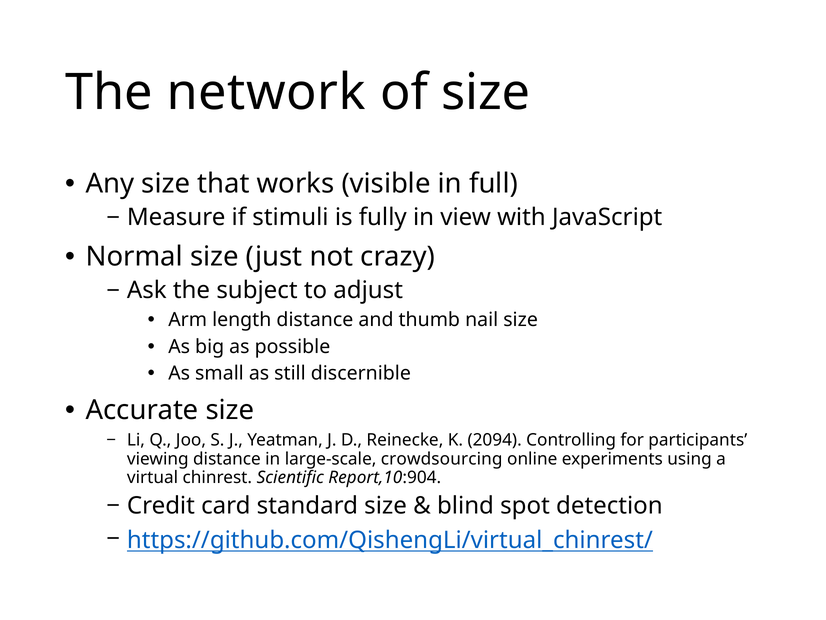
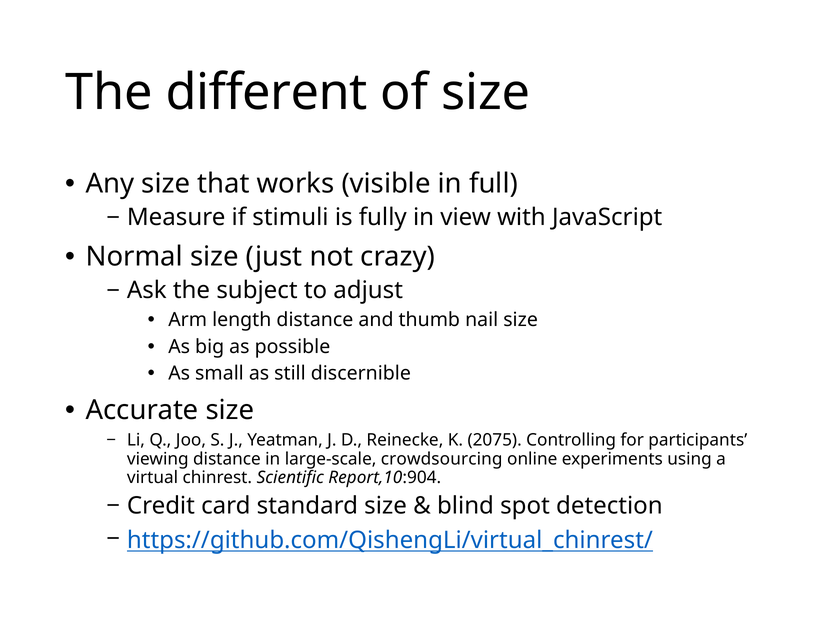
network: network -> different (267, 93)
2094: 2094 -> 2075 (495, 440)
